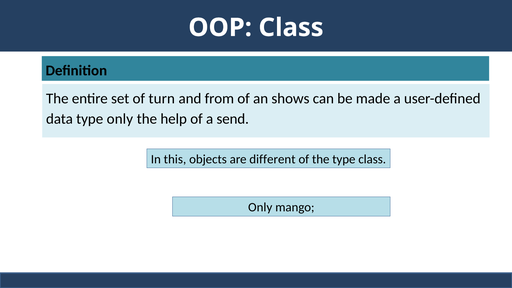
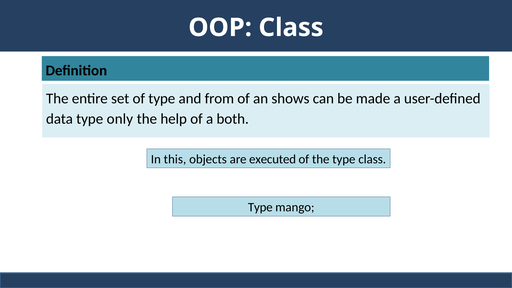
of turn: turn -> type (162, 98)
send: send -> both (233, 119)
different: different -> executed (273, 159)
Only: Only -> Type (260, 207)
